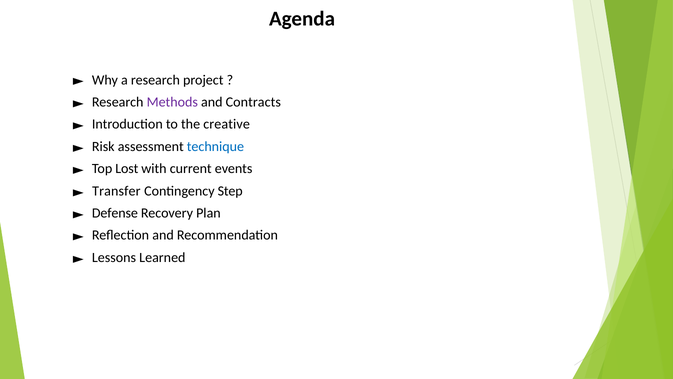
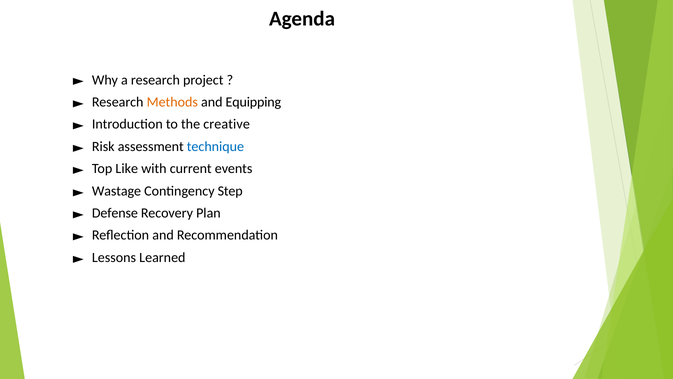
Methods colour: purple -> orange (172, 102)
Contracts: Contracts -> Equipping (253, 102)
Lost: Lost -> Like (127, 168)
Transfer: Transfer -> Wastage (117, 191)
